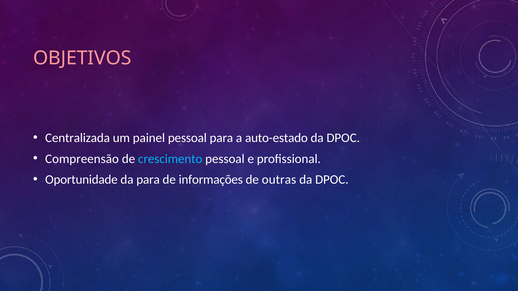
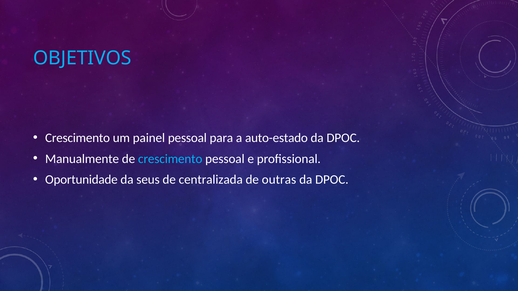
OBJETIVOS colour: pink -> light blue (82, 58)
Centralizada: Centralizada -> Crescimento (78, 138)
Compreensão: Compreensão -> Manualmente (82, 159)
da para: para -> seus (148, 180)
informações: informações -> centralizada (211, 180)
